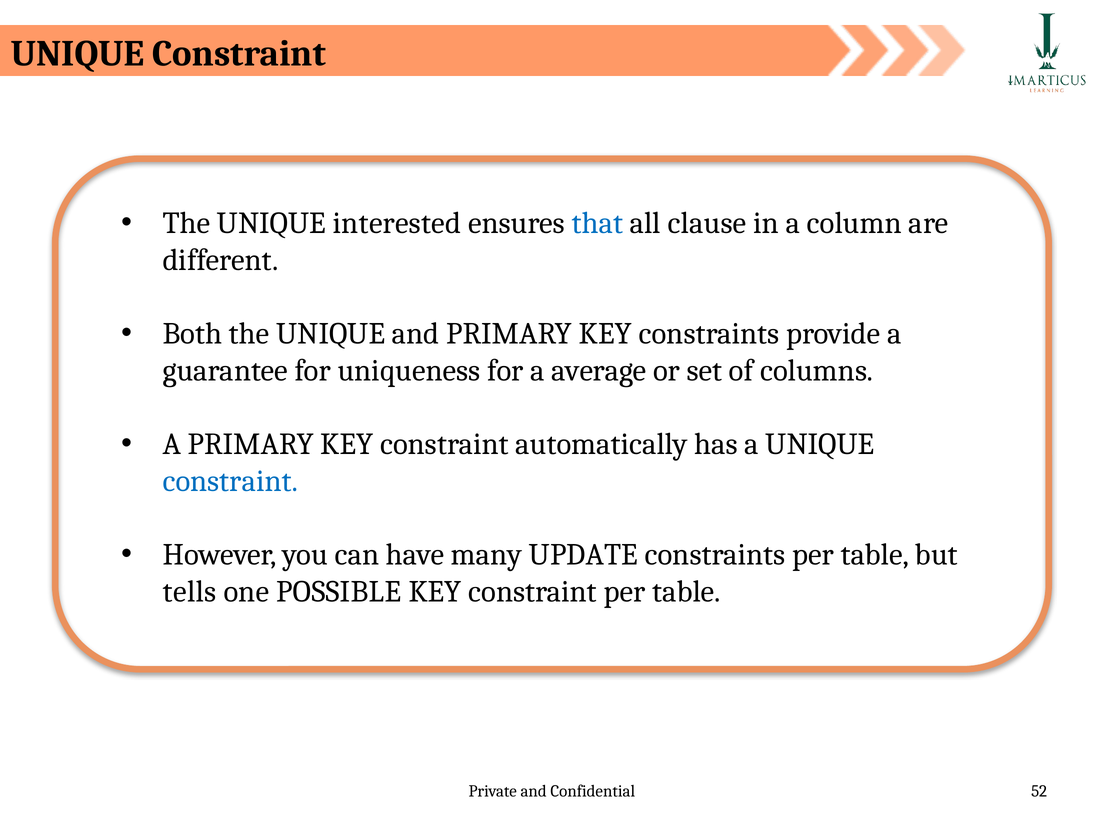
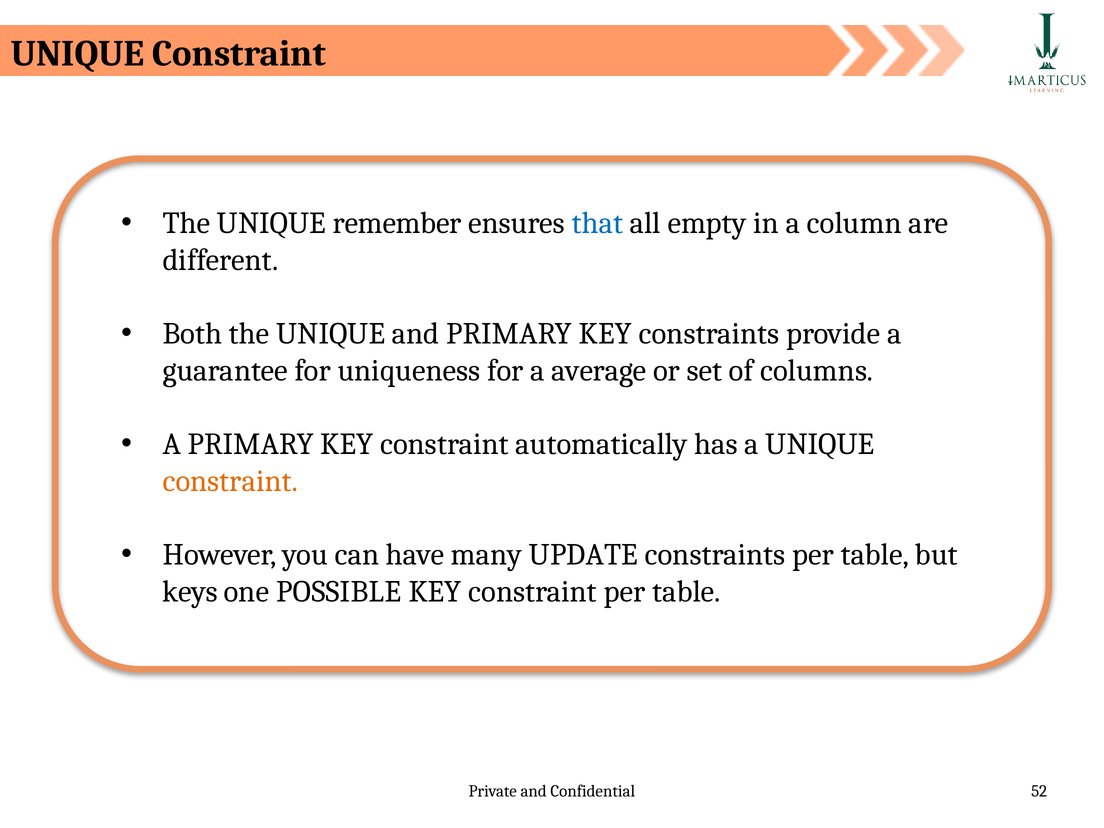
interested: interested -> remember (397, 223)
clause: clause -> empty (707, 223)
constraint colour: blue -> orange (230, 481)
tells: tells -> keys (190, 592)
